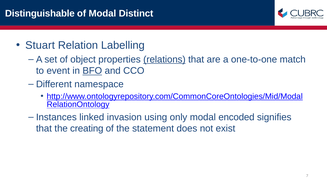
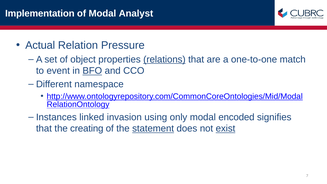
Distinguishable: Distinguishable -> Implementation (40, 13)
Distinct: Distinct -> Analyst (136, 13)
Stuart: Stuart -> Actual (40, 45)
Labelling: Labelling -> Pressure (123, 45)
statement underline: none -> present (153, 129)
exist underline: none -> present (226, 129)
